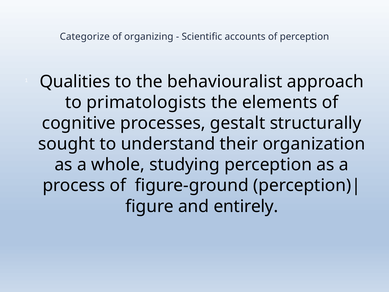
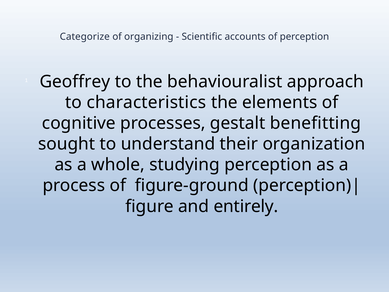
Qualities: Qualities -> Geoffrey (75, 82)
primatologists: primatologists -> characteristics (146, 102)
structurally: structurally -> benefitting (315, 123)
